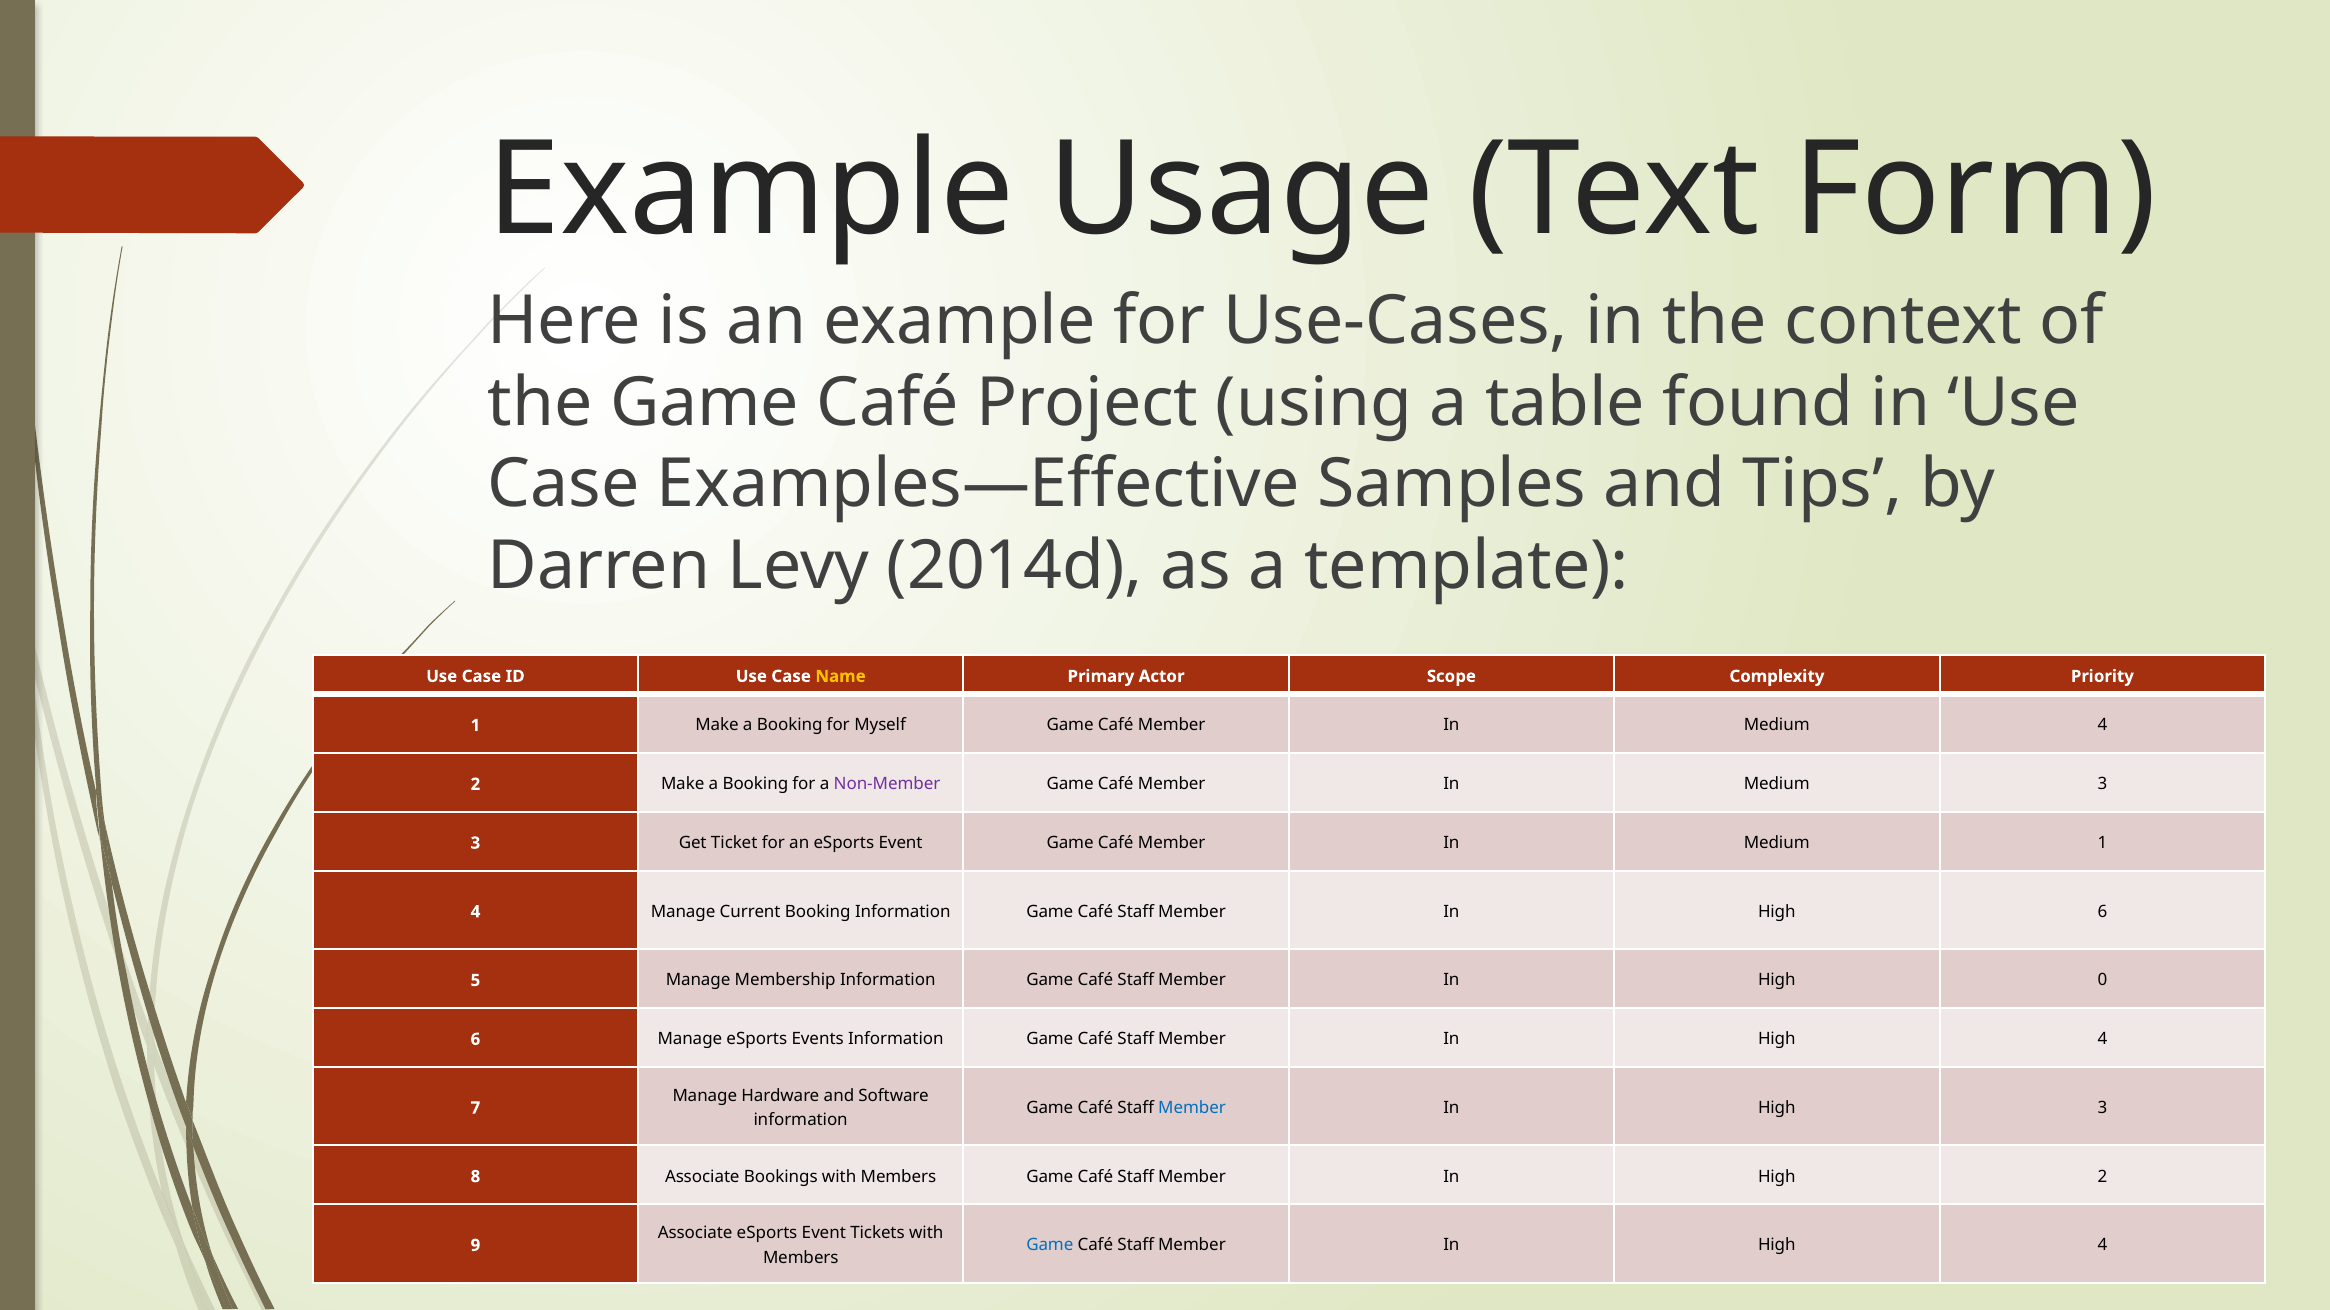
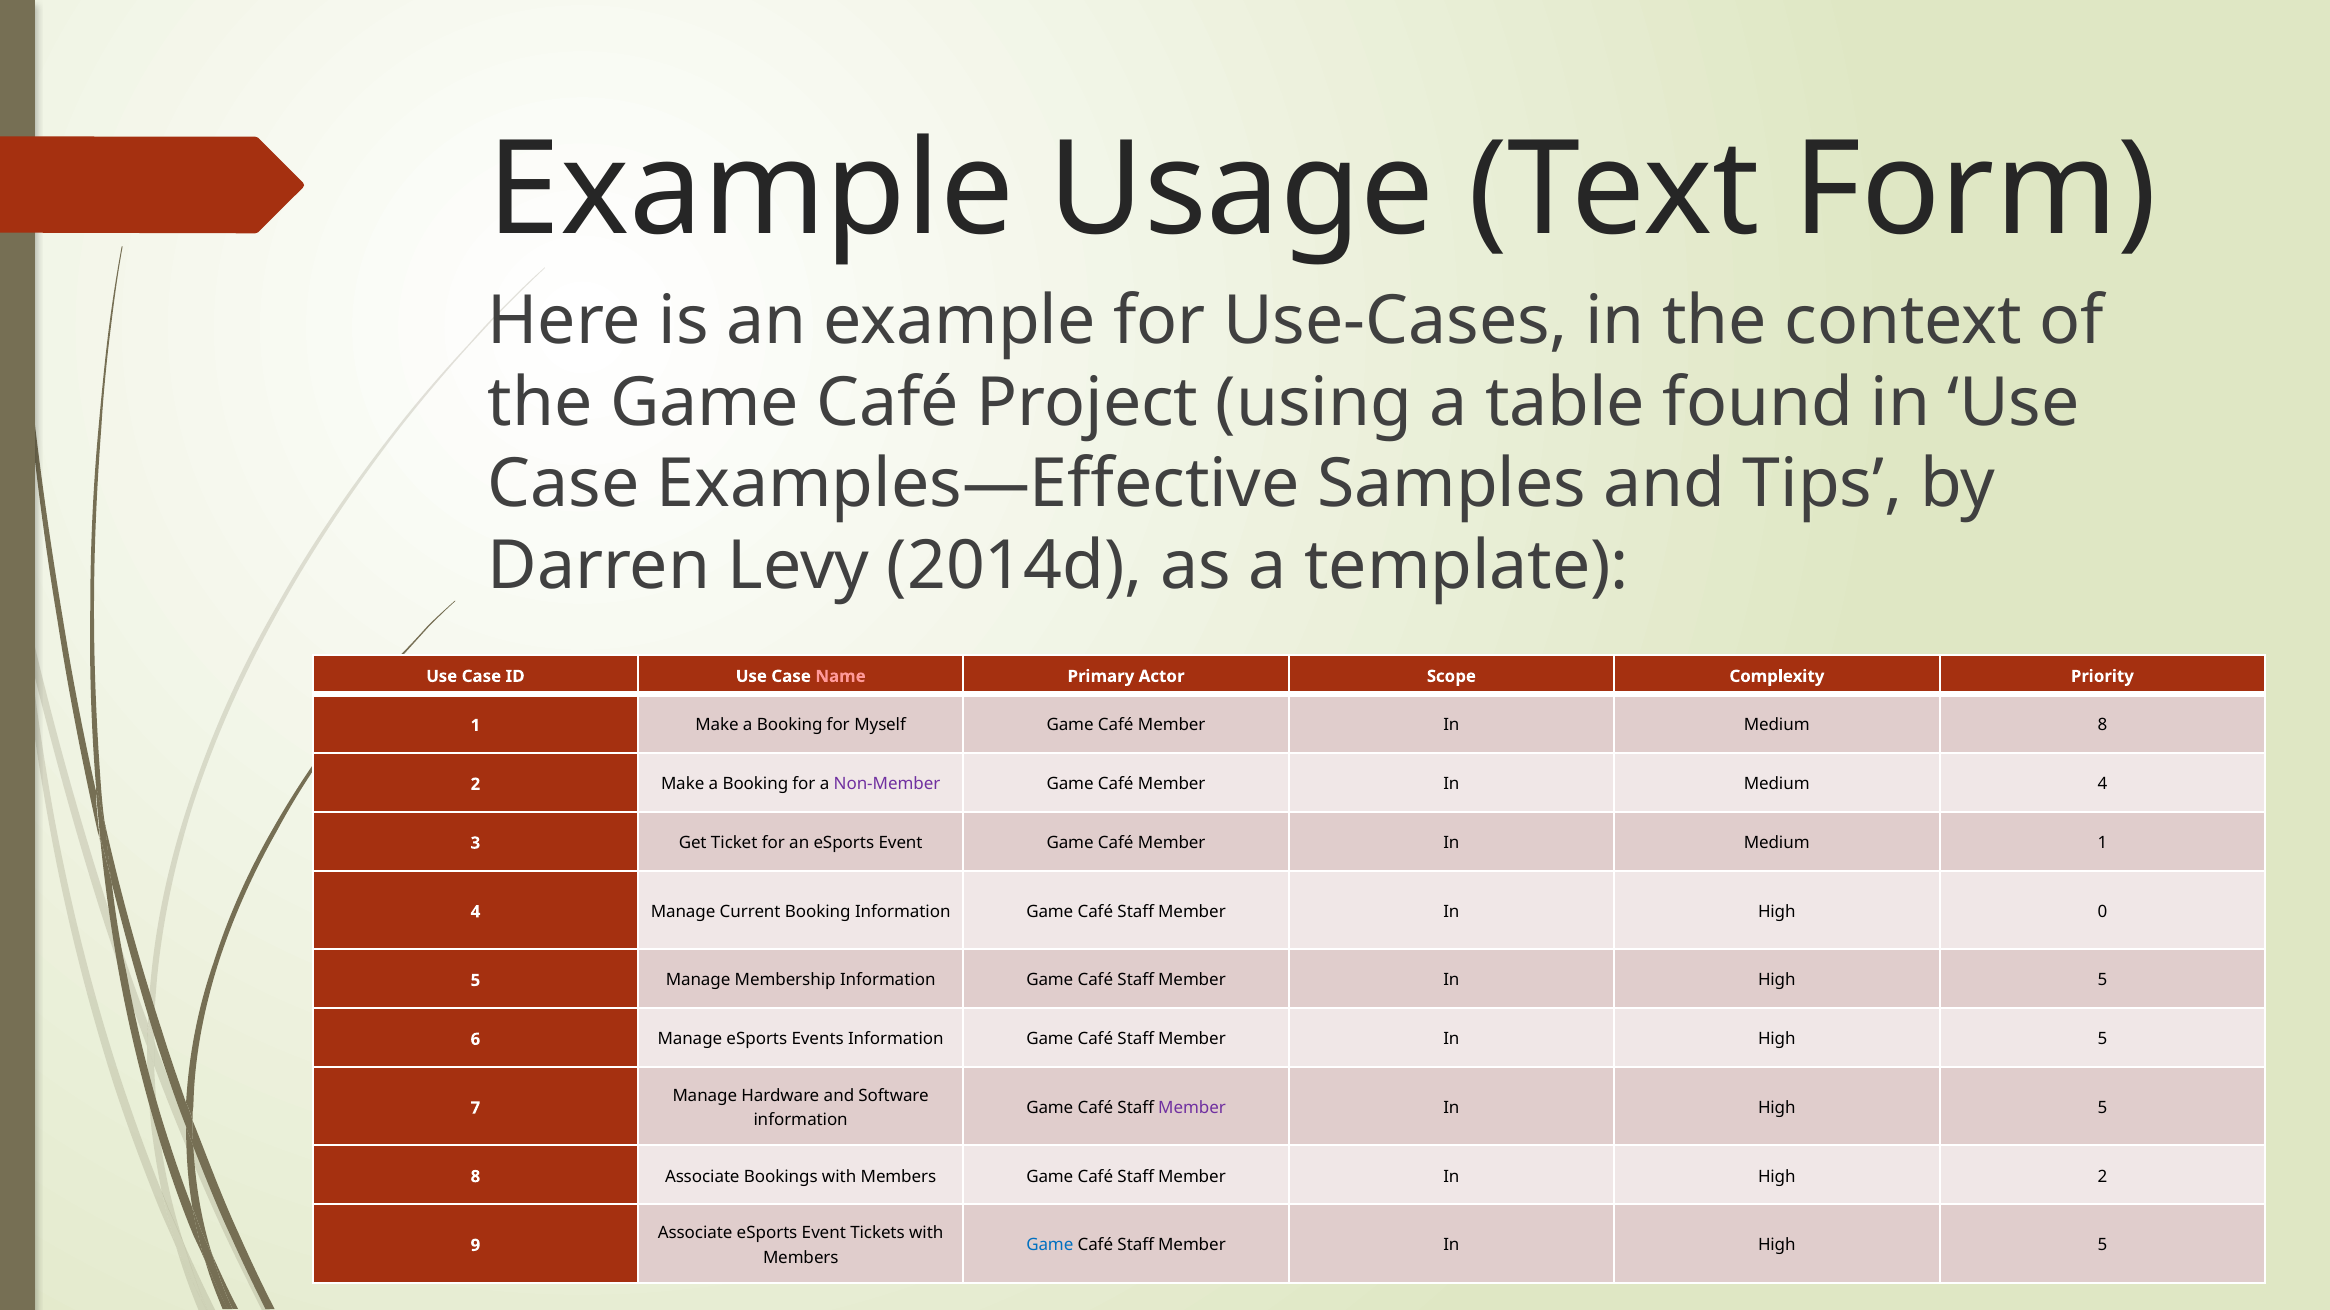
Name colour: yellow -> pink (841, 677)
Medium 4: 4 -> 8 (2102, 726)
Medium 3: 3 -> 4 (2102, 785)
High 6: 6 -> 0 (2102, 912)
0: 0 -> 5 (2102, 981)
4: 4 -> 5 (2102, 1040)
Member colour: blue -> purple (1192, 1108)
3: 3 -> 5 (2102, 1108)
4: 4 -> 5 (2102, 1246)
